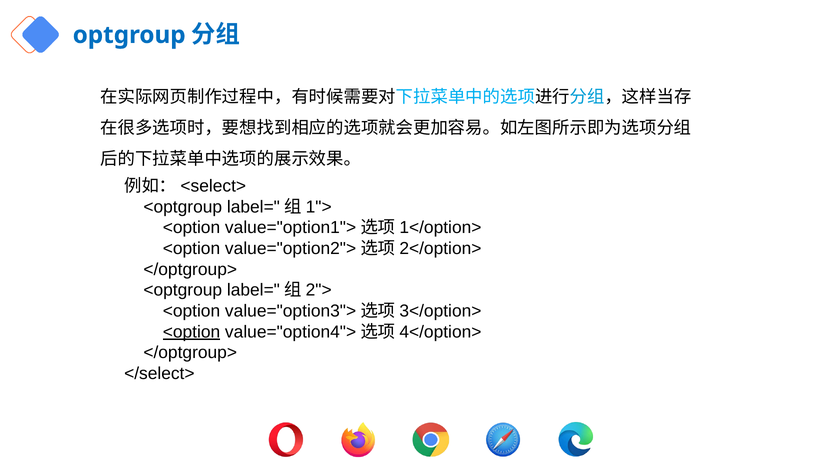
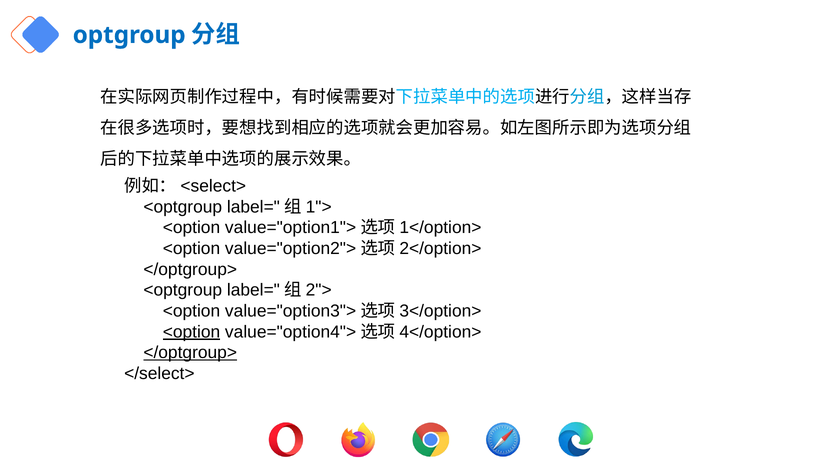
</optgroup> underline: none -> present (190, 353)
